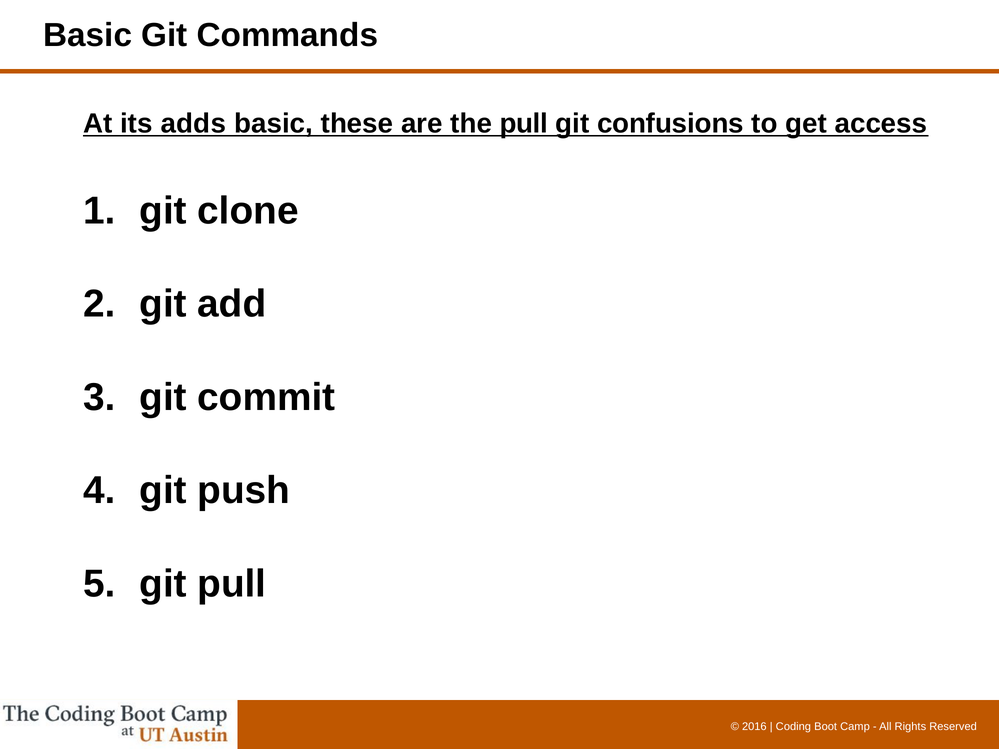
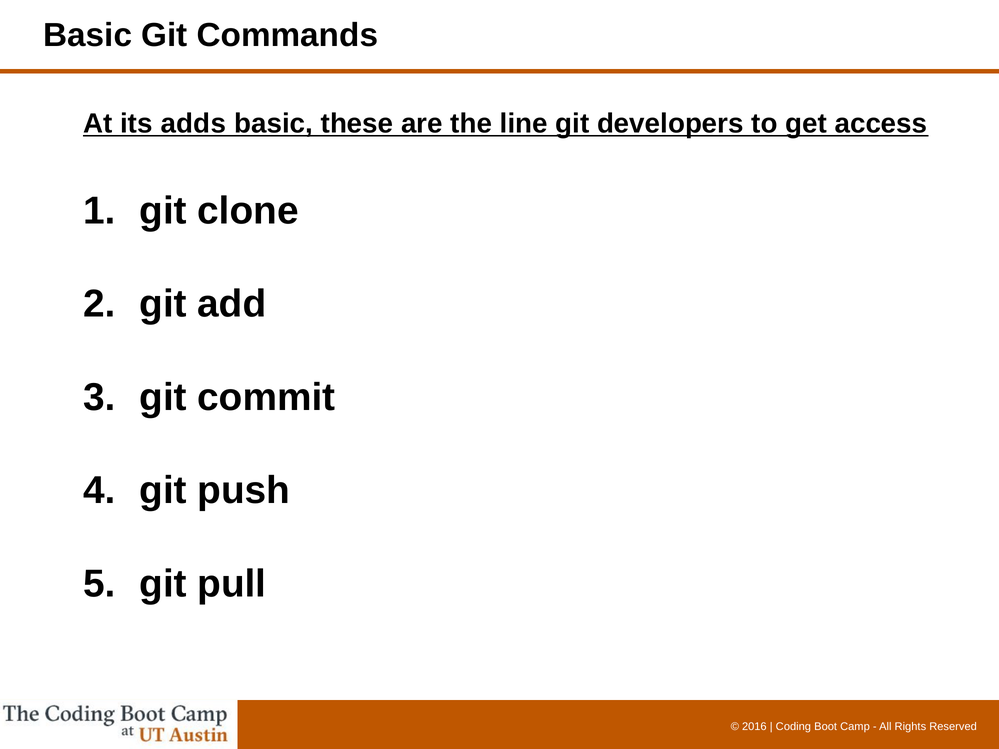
the pull: pull -> line (524, 123)
confusions: confusions -> developers (670, 123)
